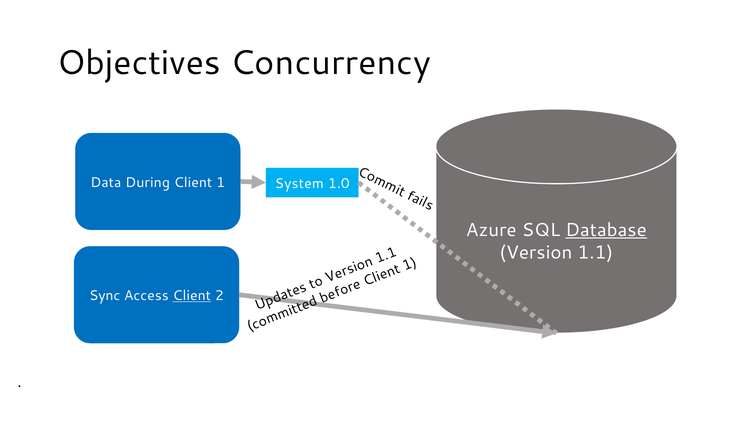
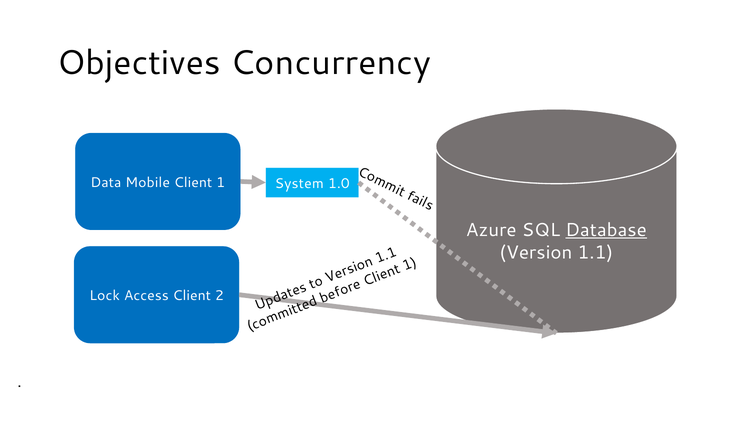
During: During -> Mobile (148, 183)
Sync: Sync -> Lock (105, 296)
Client underline: present -> none (192, 296)
